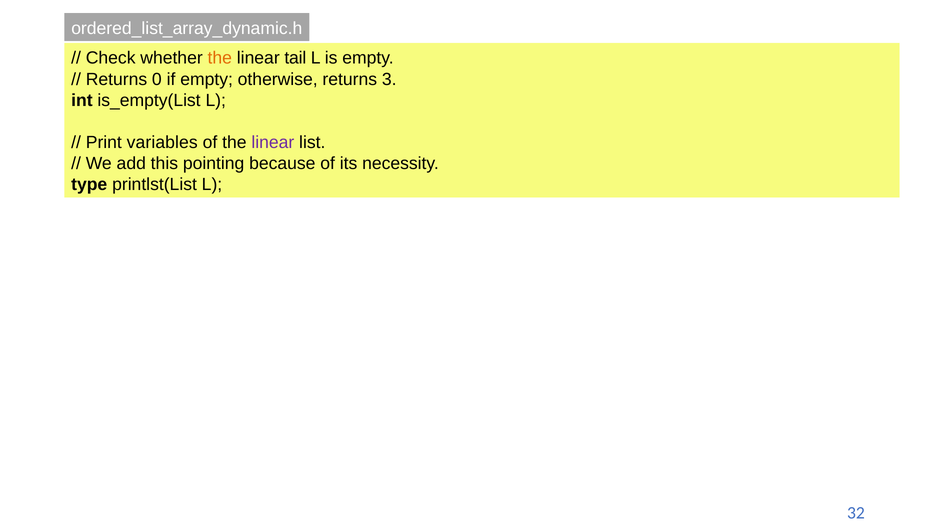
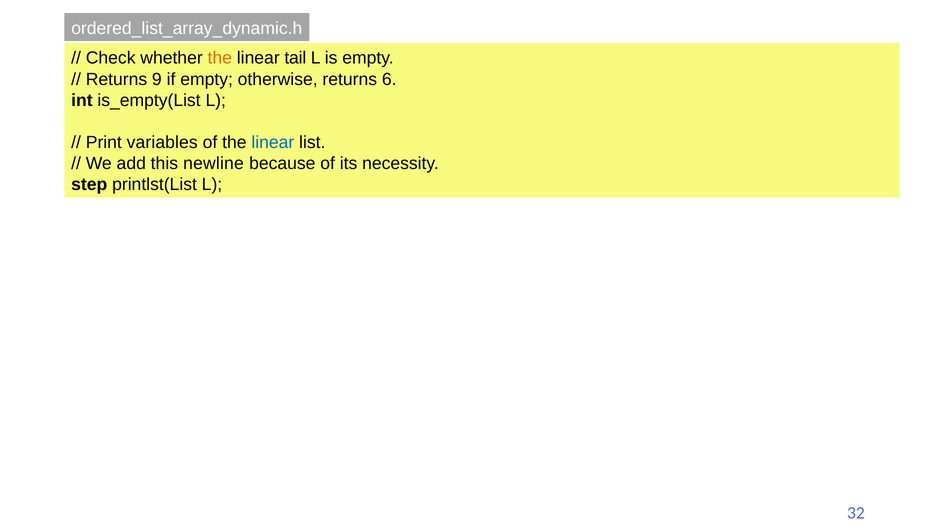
0: 0 -> 9 (157, 79)
3: 3 -> 6 (389, 79)
linear colour: purple -> blue (273, 142)
pointing: pointing -> newline (214, 163)
type: type -> step (89, 184)
